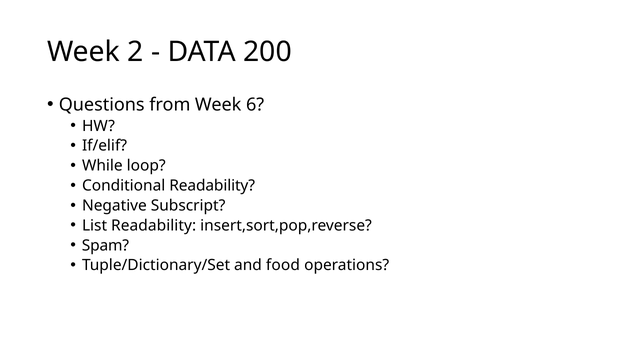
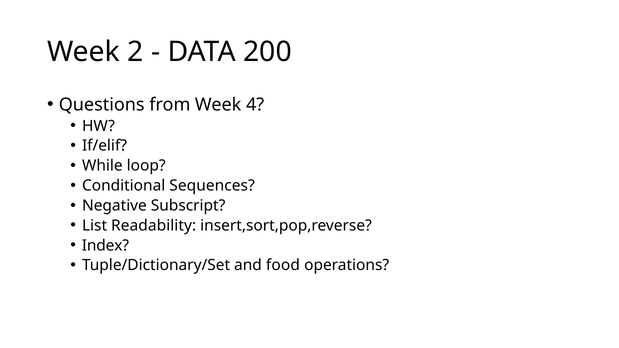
6: 6 -> 4 (255, 105)
Conditional Readability: Readability -> Sequences (212, 186)
Spam: Spam -> Index (105, 246)
